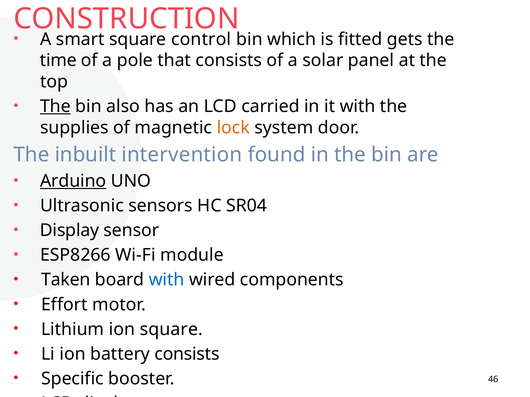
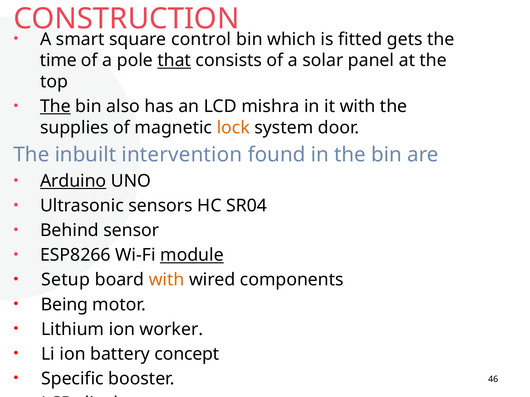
that underline: none -> present (174, 61)
carried: carried -> mishra (270, 106)
Display: Display -> Behind (69, 231)
module underline: none -> present (192, 255)
Taken: Taken -> Setup (66, 280)
with colour: blue -> orange (167, 280)
Effort: Effort -> Being (64, 305)
ion square: square -> worker (171, 330)
battery consists: consists -> concept (187, 354)
